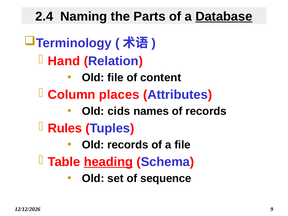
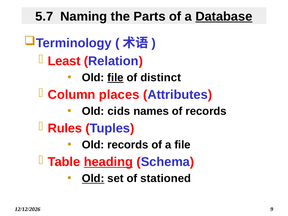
2.4: 2.4 -> 5.7 (44, 16)
Hand: Hand -> Least (64, 61)
file underline: none -> present (115, 78)
content: content -> distinct (161, 78)
Old underline: none -> present (93, 178)
sequence: sequence -> stationed (166, 178)
